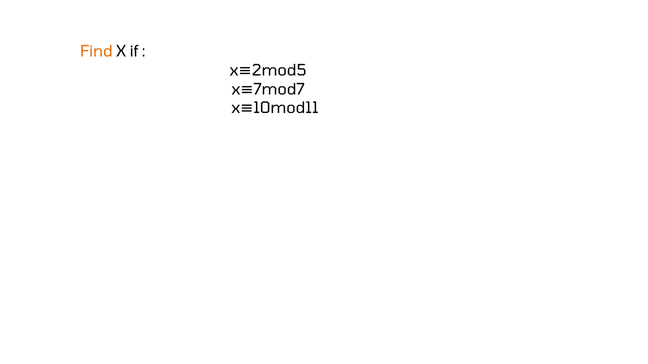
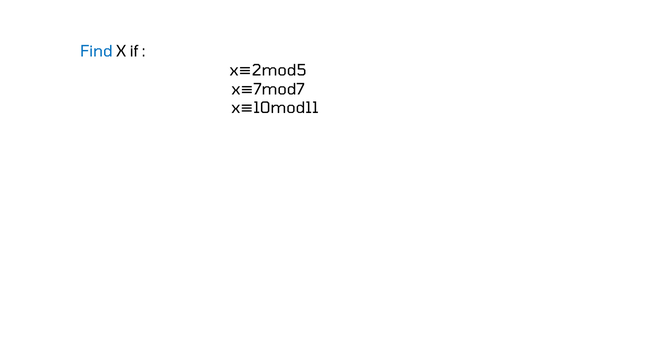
Find colour: orange -> blue (96, 52)
